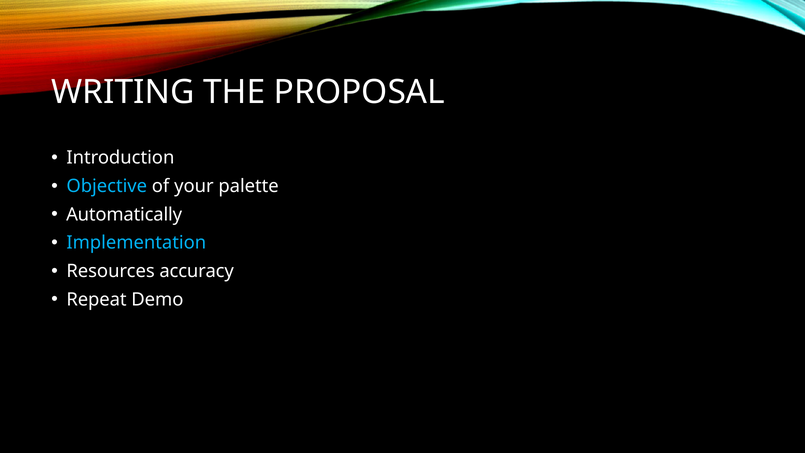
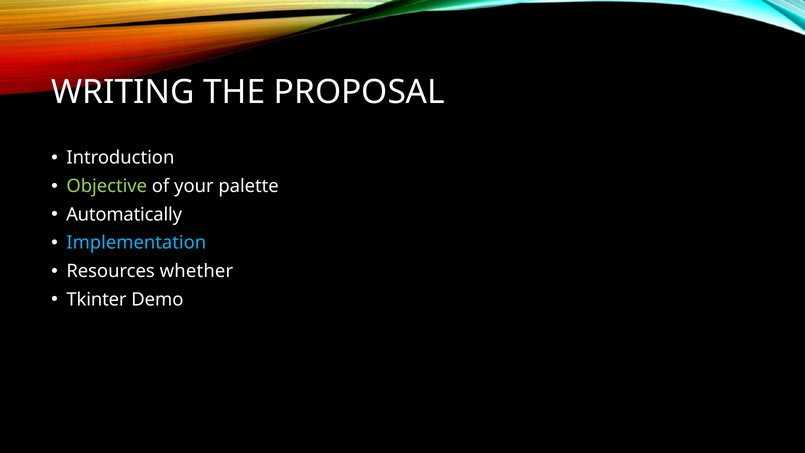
Objective colour: light blue -> light green (107, 186)
accuracy: accuracy -> whether (196, 271)
Repeat: Repeat -> Tkinter (97, 299)
